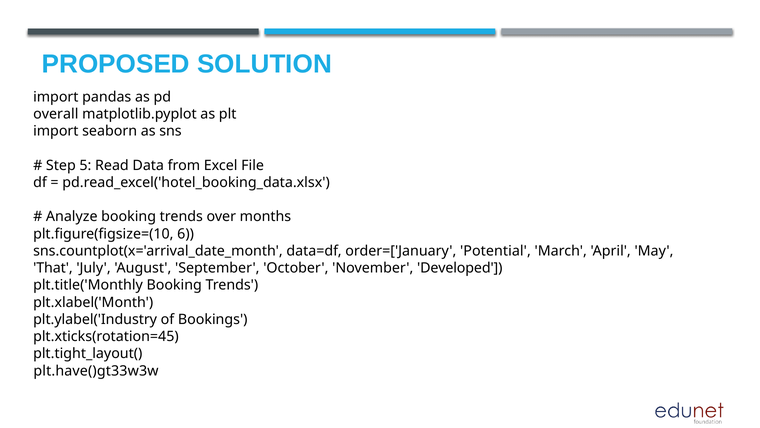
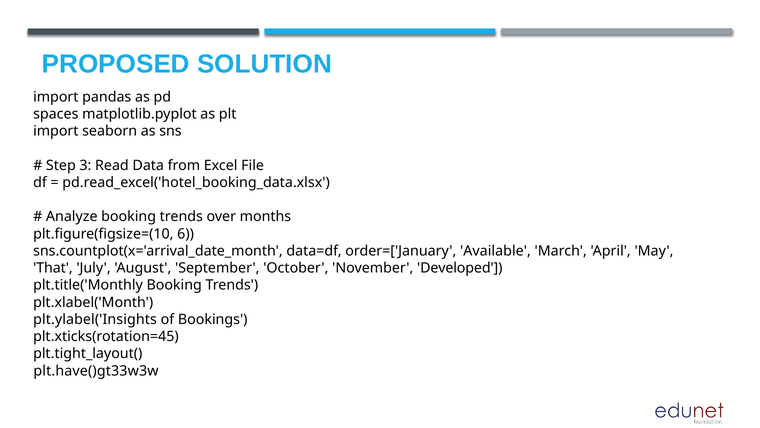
overall: overall -> spaces (56, 114)
5: 5 -> 3 (85, 165)
Potential: Potential -> Available (495, 251)
plt.ylabel('Industry: plt.ylabel('Industry -> plt.ylabel('Insights (95, 319)
